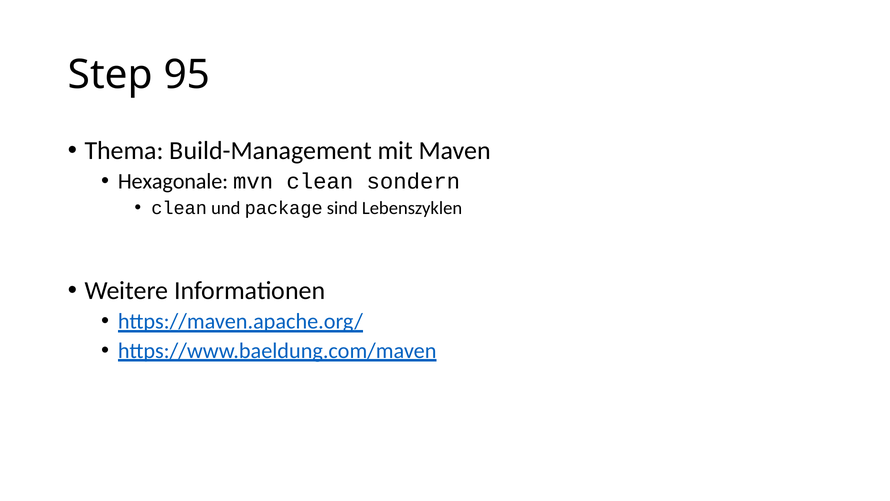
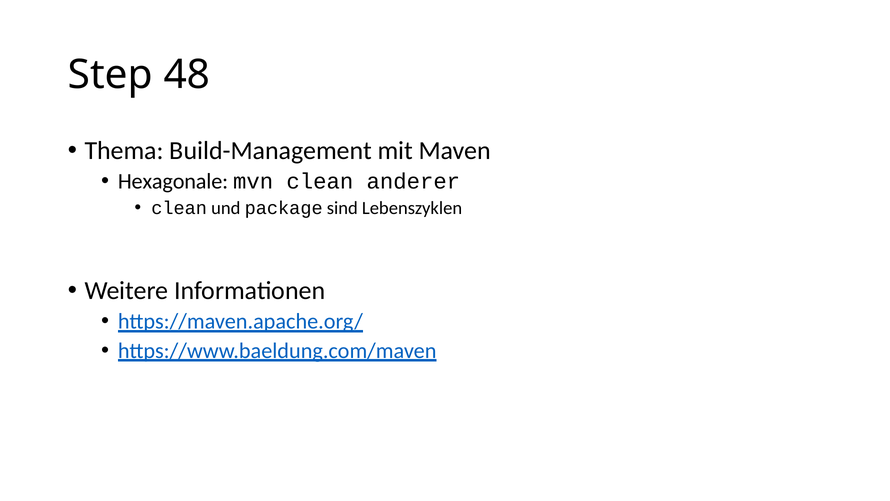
95: 95 -> 48 (187, 75)
sondern: sondern -> anderer (413, 181)
